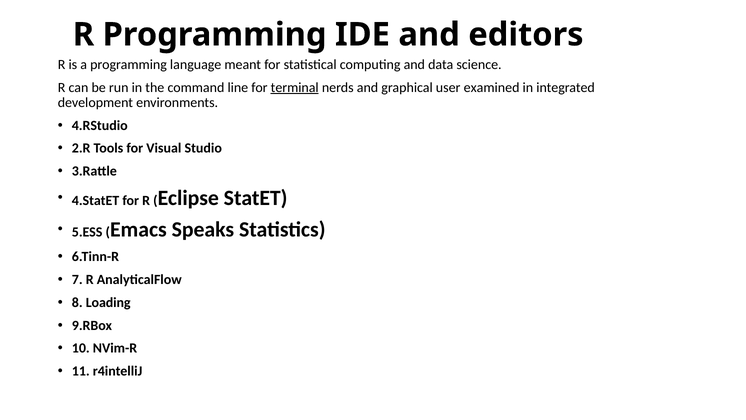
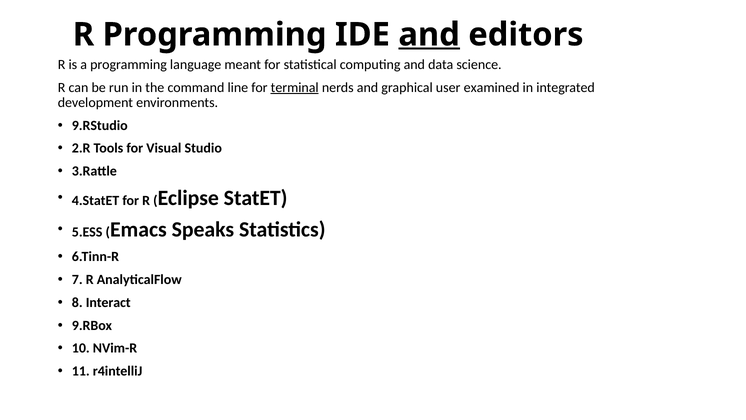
and underline: none -> present (429, 35)
4.RStudio: 4.RStudio -> 9.RStudio (100, 125)
Loading: Loading -> Interact (108, 302)
